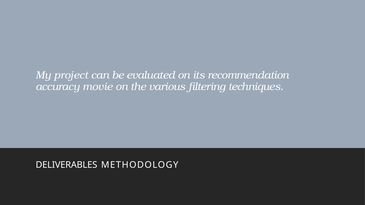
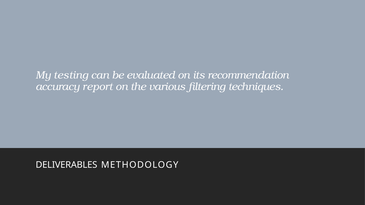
project: project -> testing (71, 75)
movie: movie -> report (98, 87)
